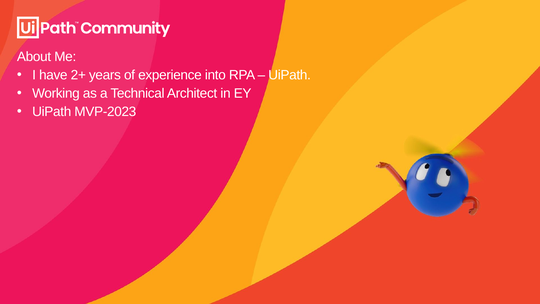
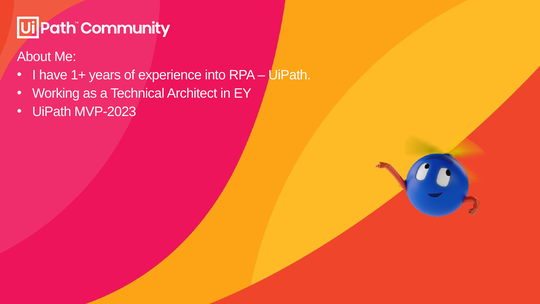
2+: 2+ -> 1+ (78, 75)
